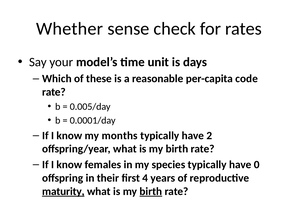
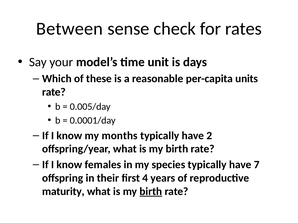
Whether: Whether -> Between (70, 29)
code: code -> units (247, 79)
0: 0 -> 7 (257, 165)
maturity underline: present -> none (63, 192)
